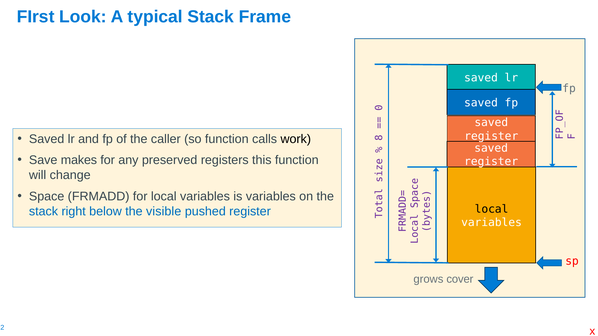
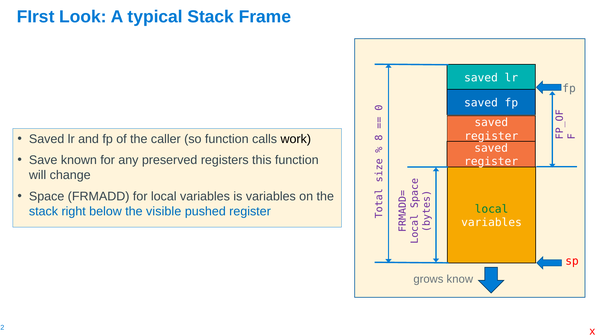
makes: makes -> known (79, 160)
local colour: black -> green (492, 209)
cover: cover -> know (460, 279)
